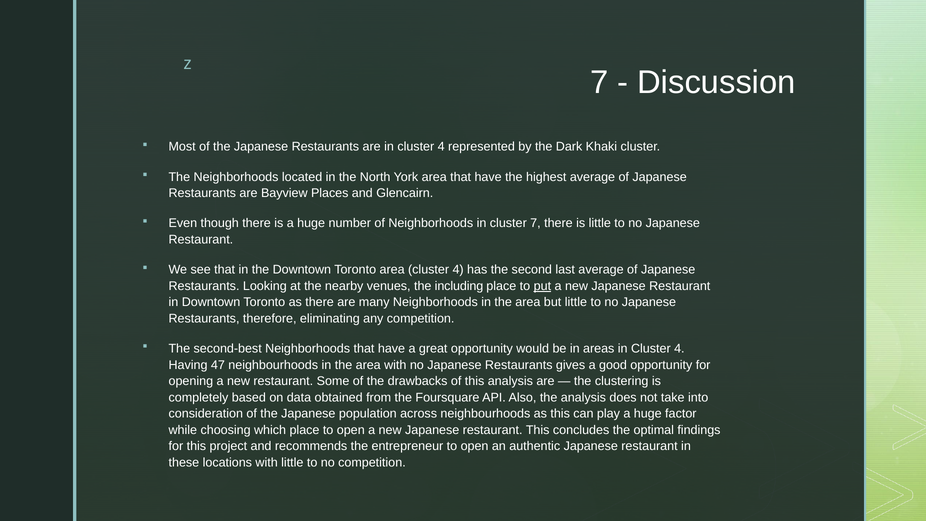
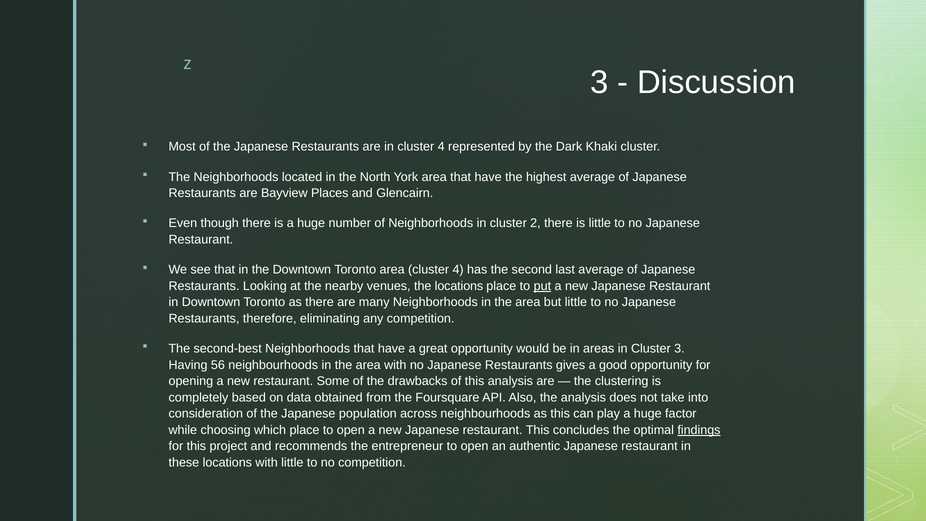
7: 7 -> 3 (599, 82)
cluster 7: 7 -> 2 (535, 223)
the including: including -> locations (459, 286)
areas in Cluster 4: 4 -> 3 (679, 349)
47: 47 -> 56 (218, 365)
findings underline: none -> present (699, 430)
